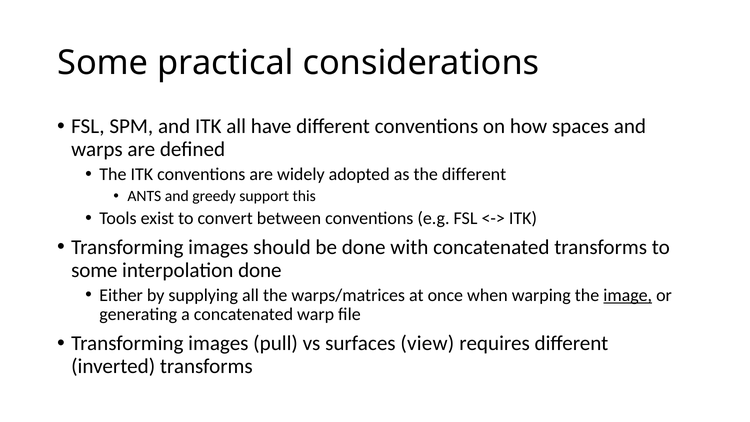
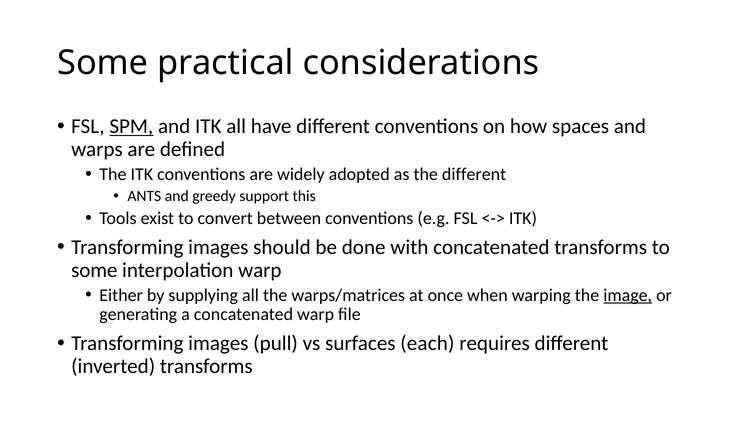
SPM underline: none -> present (131, 126)
interpolation done: done -> warp (260, 270)
view: view -> each (427, 343)
